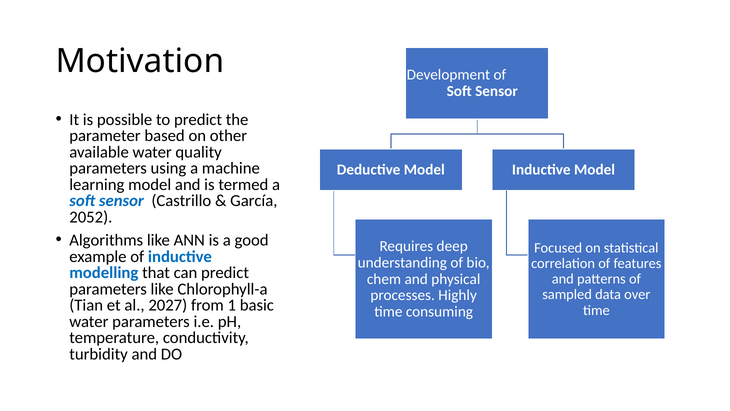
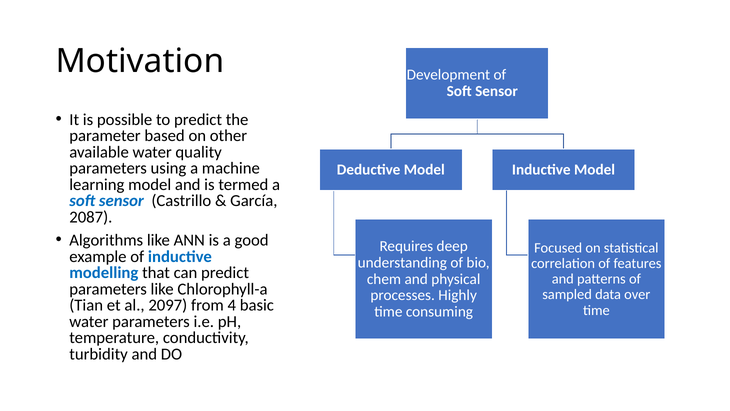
2052: 2052 -> 2087 (91, 217)
2027: 2027 -> 2097 (168, 305)
1: 1 -> 4 (232, 305)
